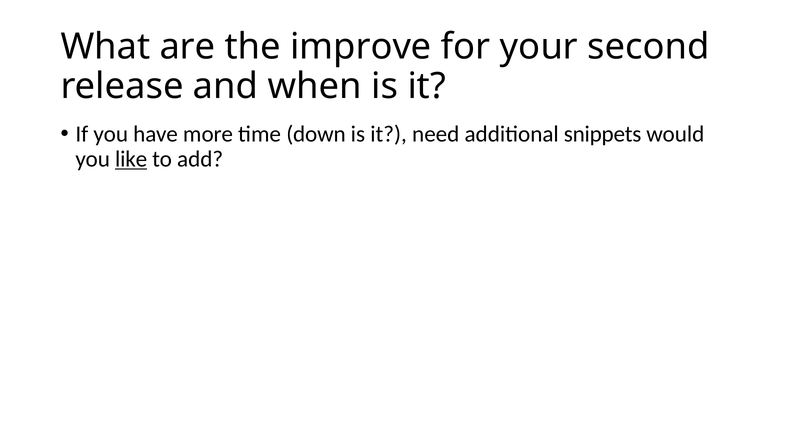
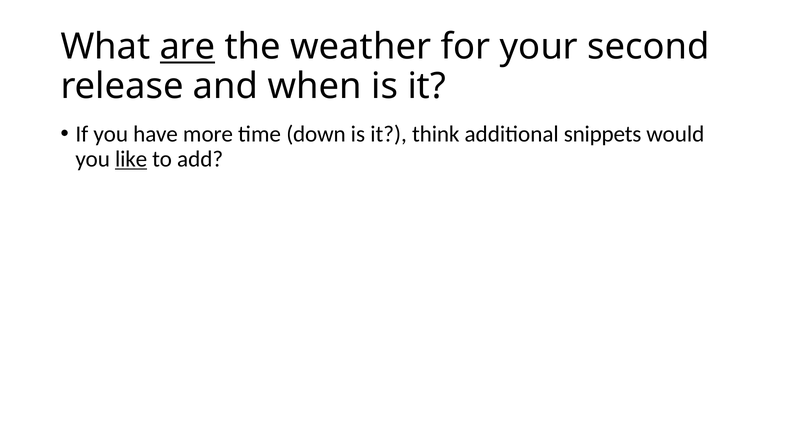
are underline: none -> present (188, 47)
improve: improve -> weather (361, 47)
need: need -> think (436, 134)
